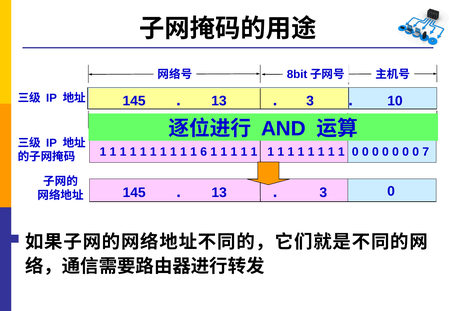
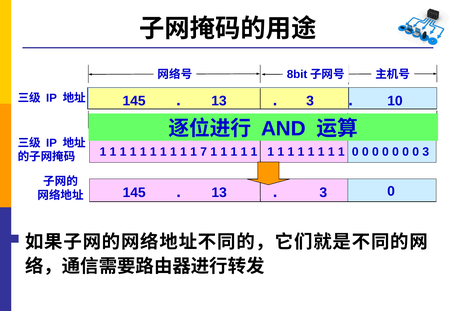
6: 6 -> 7 (204, 152)
0 7: 7 -> 3 (426, 152)
